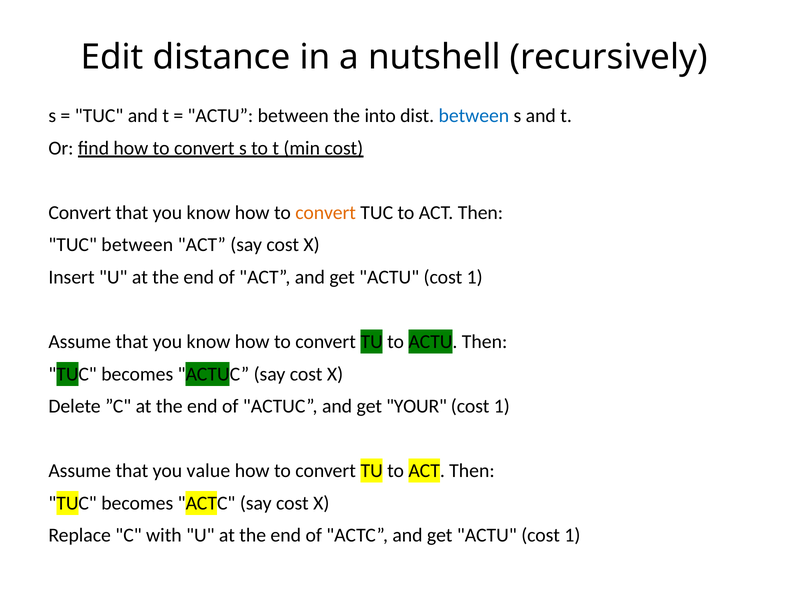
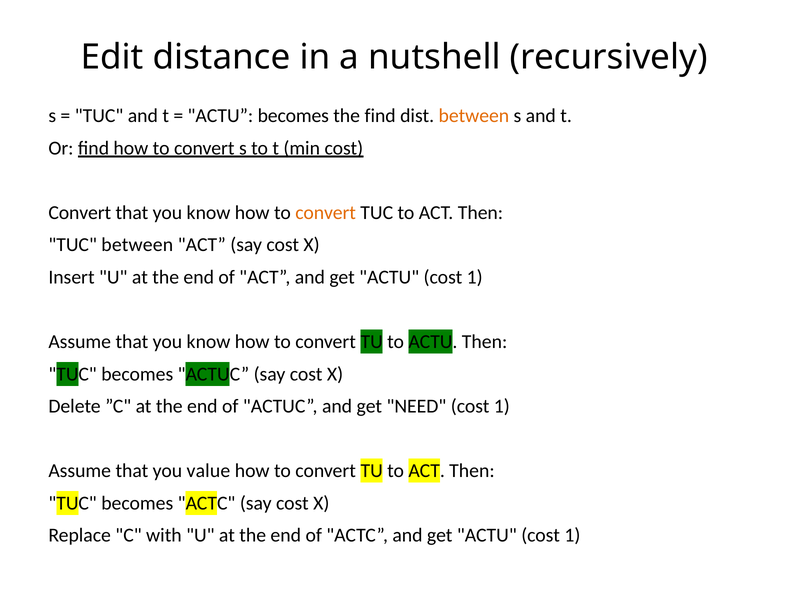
ACTU between: between -> becomes (293, 116)
the into: into -> find (380, 116)
between colour: blue -> orange (474, 116)
YOUR: YOUR -> NEED (416, 406)
